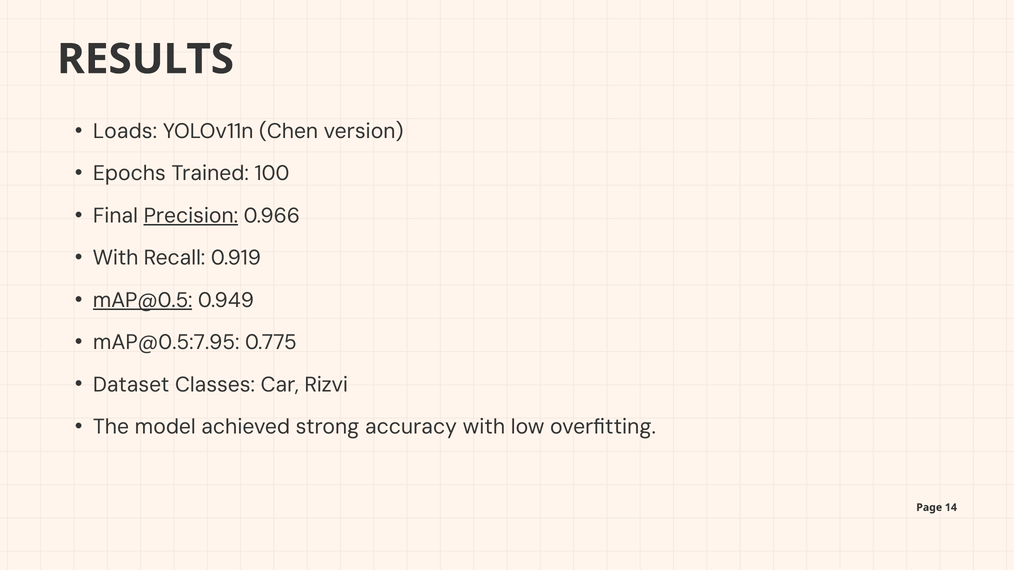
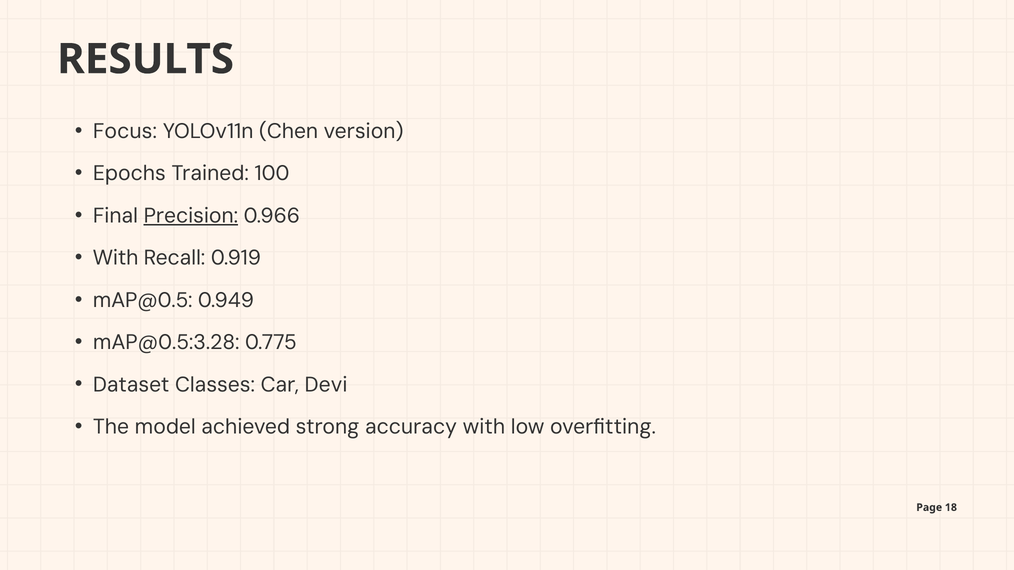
Loads: Loads -> Focus (125, 131)
mAP@0.5 underline: present -> none (143, 300)
mAP@0.5:7.95: mAP@0.5:7.95 -> mAP@0.5:3.28 (166, 343)
Rizvi: Rizvi -> Devi (326, 385)
14: 14 -> 18 (951, 508)
